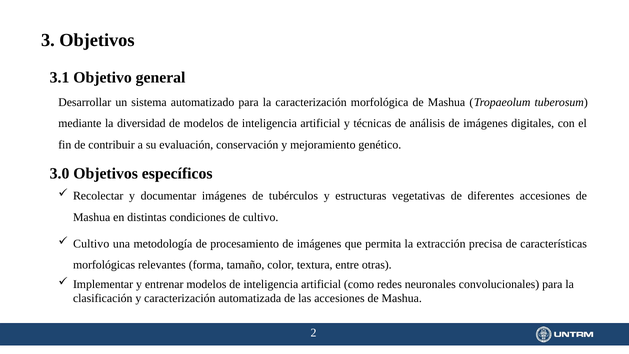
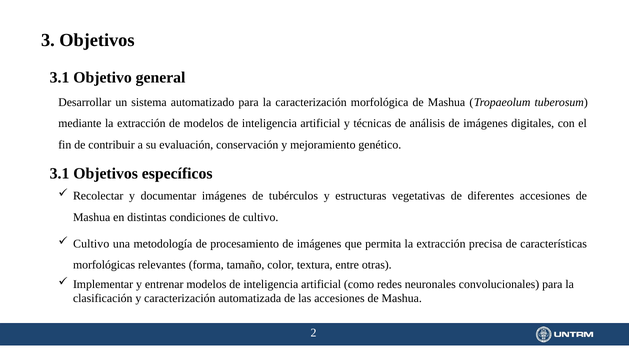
mediante la diversidad: diversidad -> extracción (141, 123)
3.0: 3.0 -> 3.1 (60, 173)
